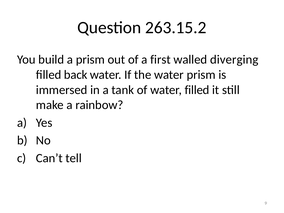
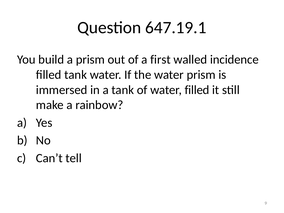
263.15.2: 263.15.2 -> 647.19.1 (176, 27)
diverging: diverging -> incidence (234, 60)
filled back: back -> tank (76, 75)
